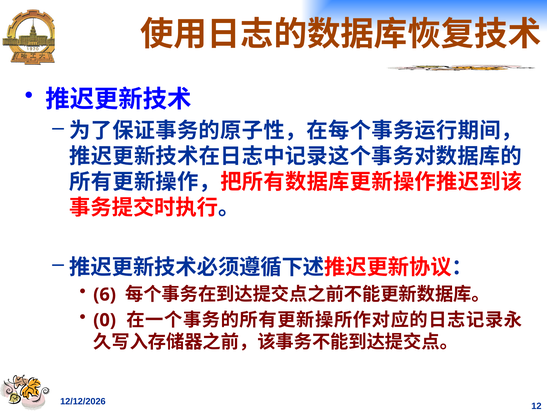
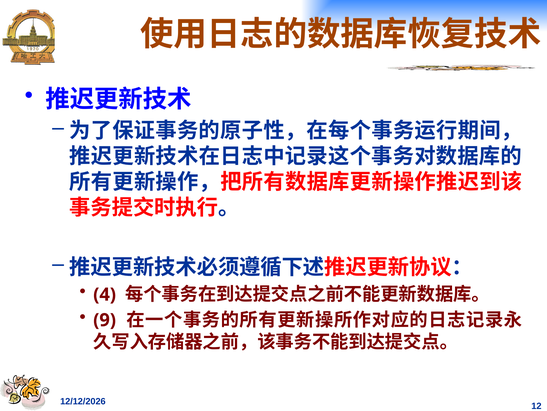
6: 6 -> 4 (105, 294)
0: 0 -> 9 (105, 320)
